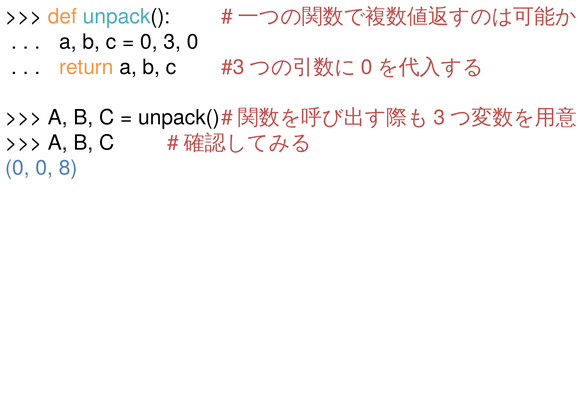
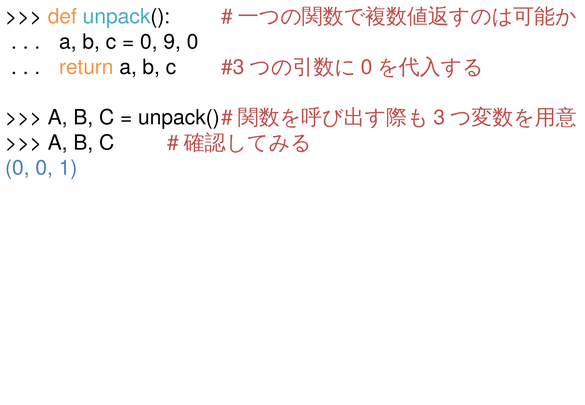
3: 3 -> 9 (172, 42)
8: 8 -> 1 (68, 168)
